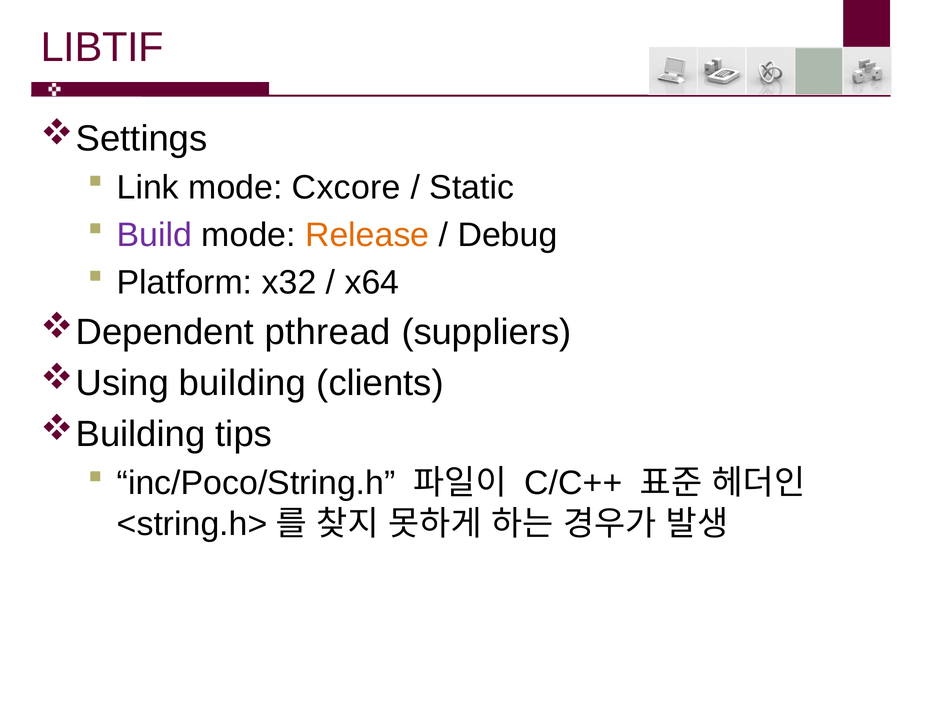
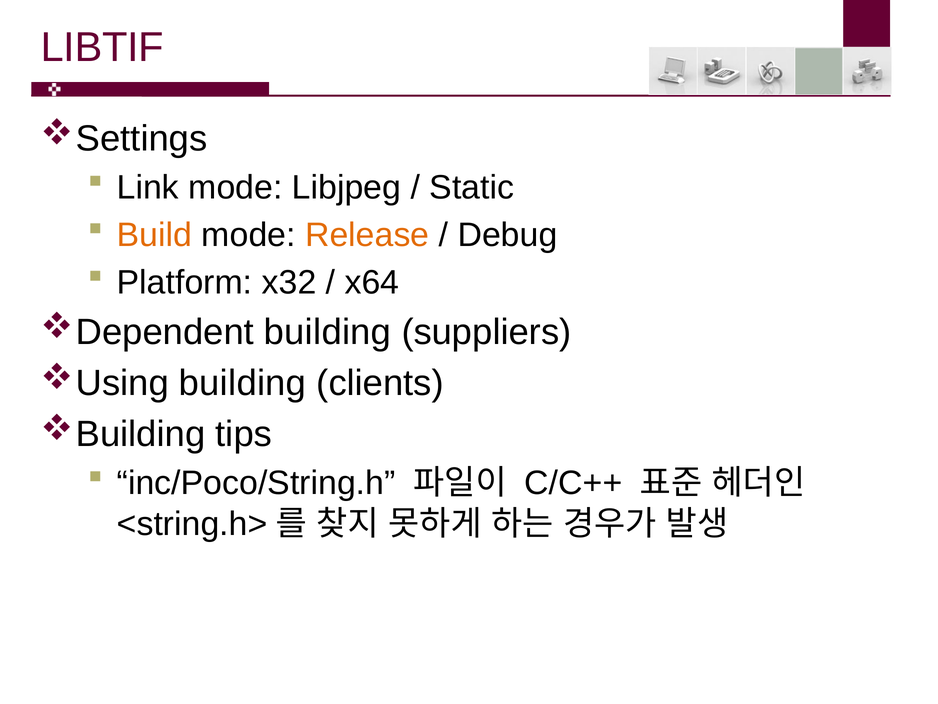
Cxcore: Cxcore -> Libjpeg (347, 187)
Build colour: purple -> orange (154, 235)
pthread: pthread -> building (328, 332)
